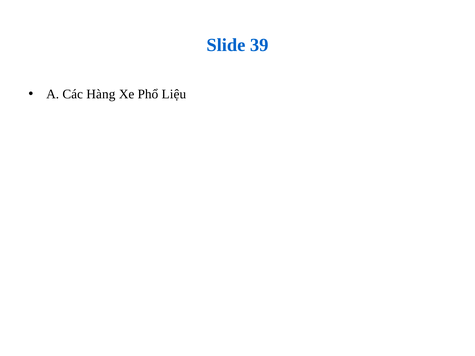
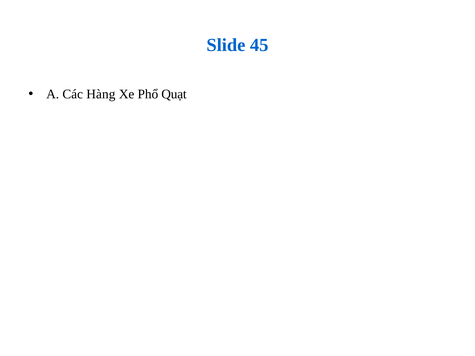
39: 39 -> 45 (259, 45)
Liệu: Liệu -> Quạt (174, 94)
